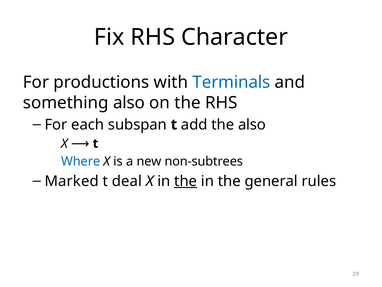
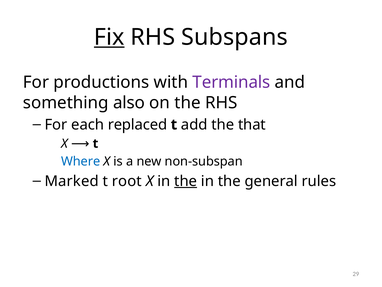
Fix underline: none -> present (109, 37)
Character: Character -> Subspans (234, 37)
Terminals colour: blue -> purple (231, 82)
subspan: subspan -> replaced (137, 124)
the also: also -> that (252, 124)
non-subtrees: non-subtrees -> non-subspan (204, 161)
deal: deal -> root (127, 181)
